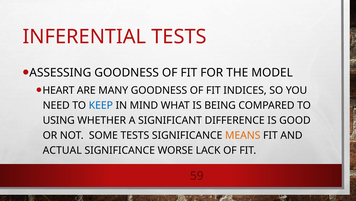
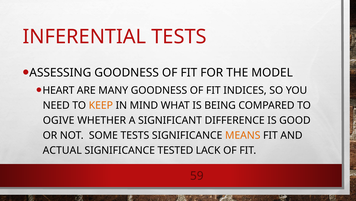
KEEP colour: blue -> orange (101, 105)
USING: USING -> OGIVE (59, 120)
WORSE: WORSE -> TESTED (175, 150)
